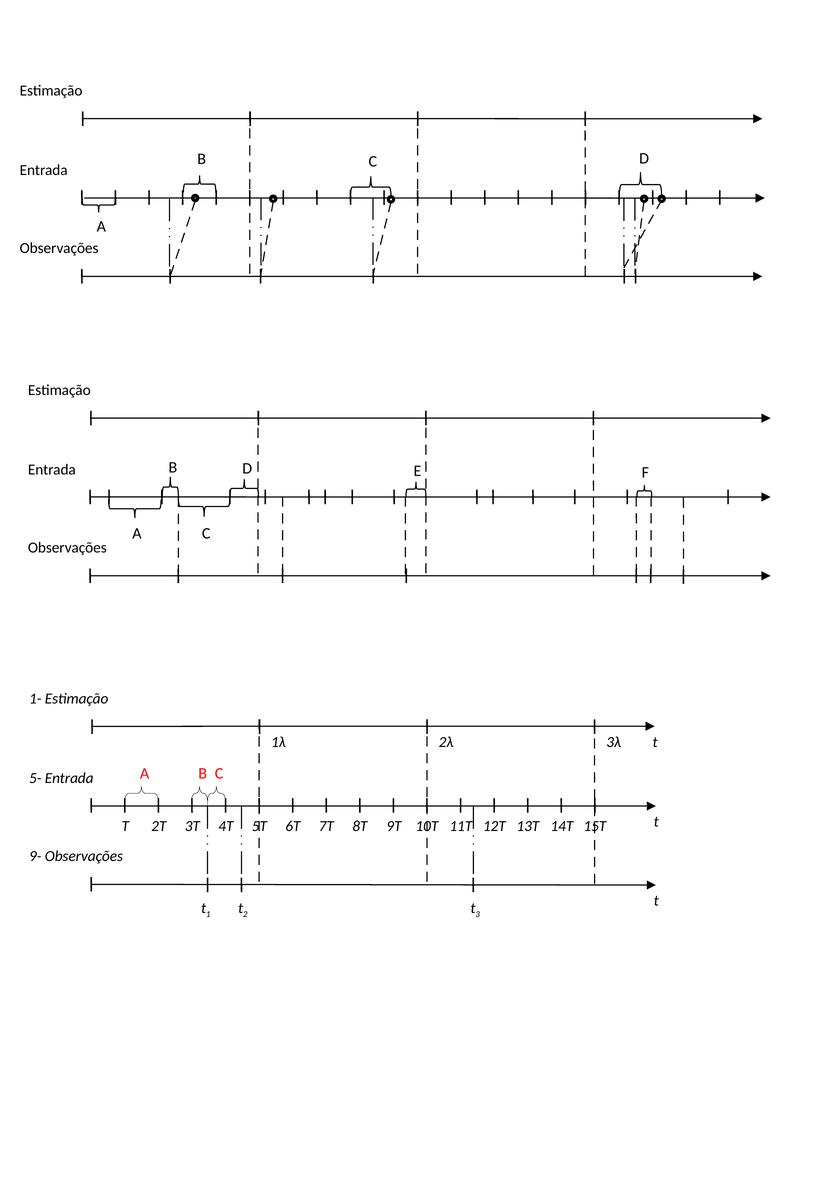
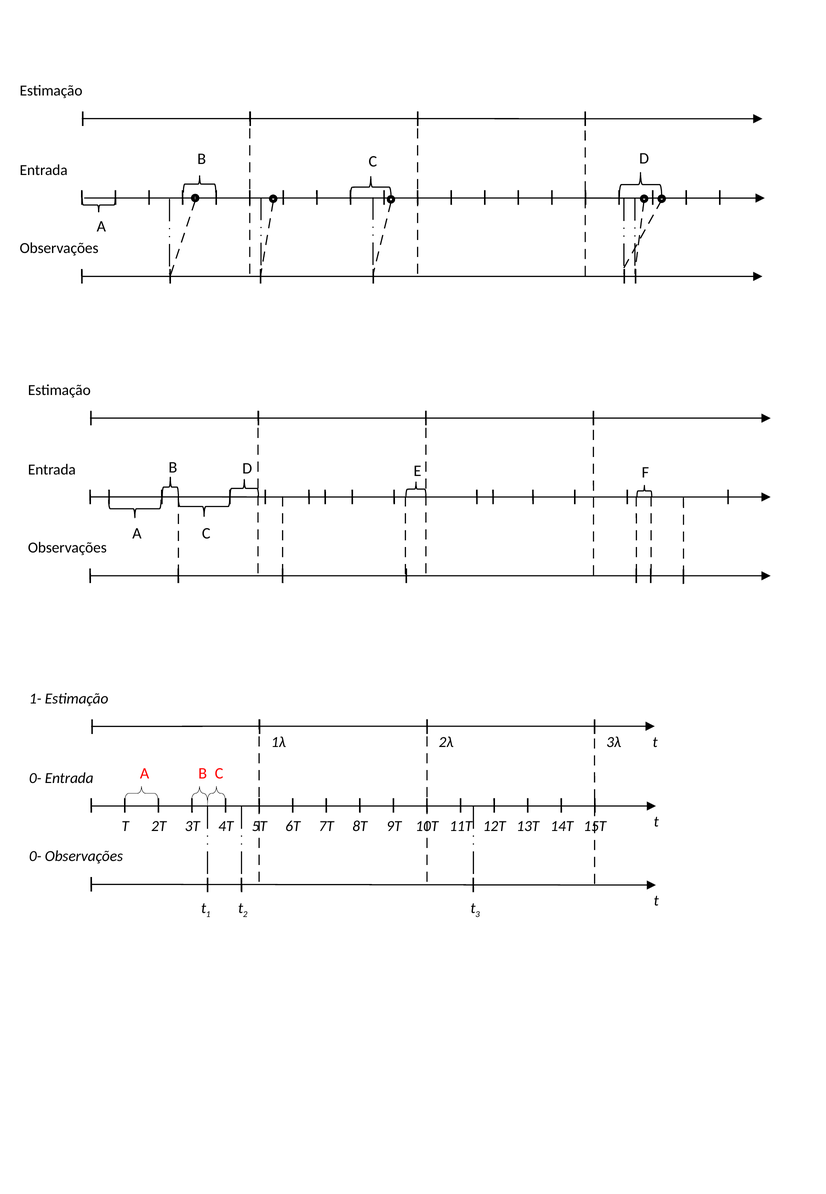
5-: 5- -> 0- (35, 777)
9-: 9- -> 0- (35, 855)
